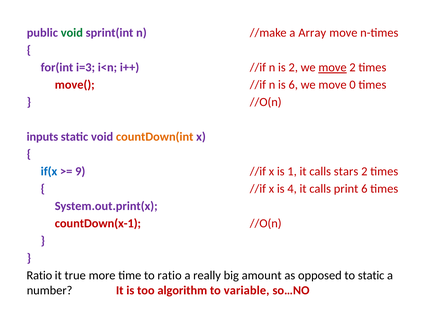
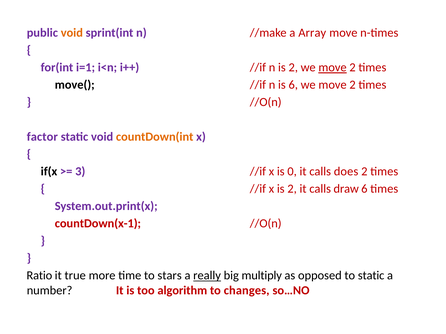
void colour: green -> orange (72, 33)
i=3: i=3 -> i=1 (86, 68)
move( colour: red -> black (75, 85)
6 we move 0: 0 -> 2 (353, 85)
inputs: inputs -> factor (42, 137)
if(x colour: blue -> black (49, 172)
9: 9 -> 3 (80, 172)
1: 1 -> 0 (292, 172)
stars: stars -> does (346, 172)
x is 4: 4 -> 2 (292, 189)
print: print -> draw (346, 189)
to ratio: ratio -> stars (170, 276)
really underline: none -> present (207, 276)
amount: amount -> multiply (262, 276)
variable: variable -> changes (247, 291)
